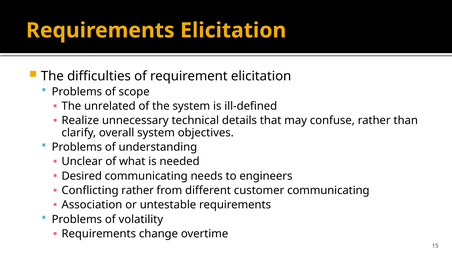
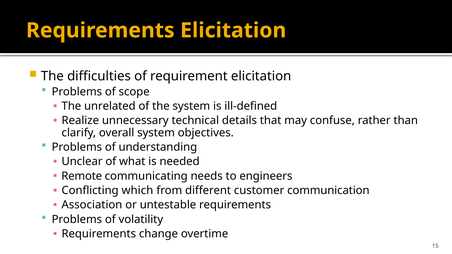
Desired: Desired -> Remote (82, 176)
Conflicting rather: rather -> which (137, 191)
customer communicating: communicating -> communication (328, 191)
